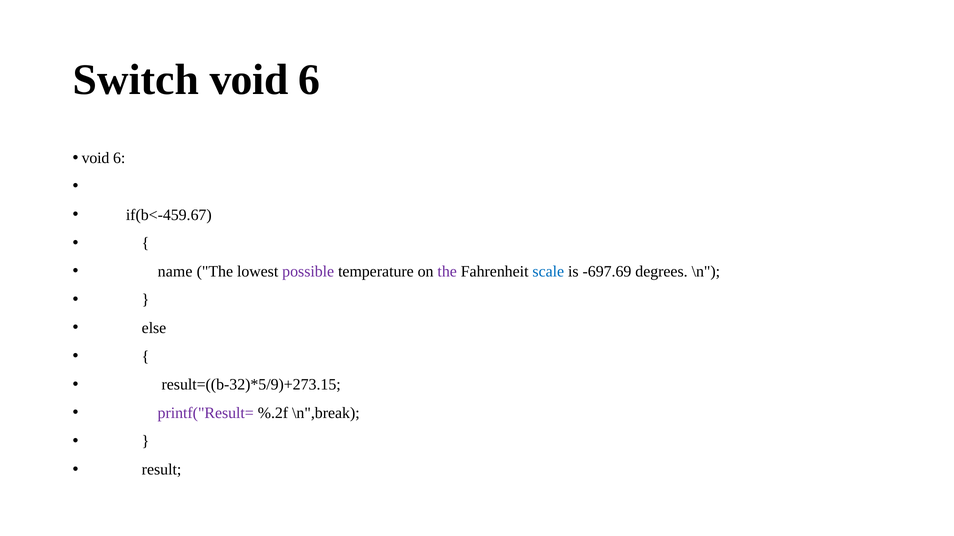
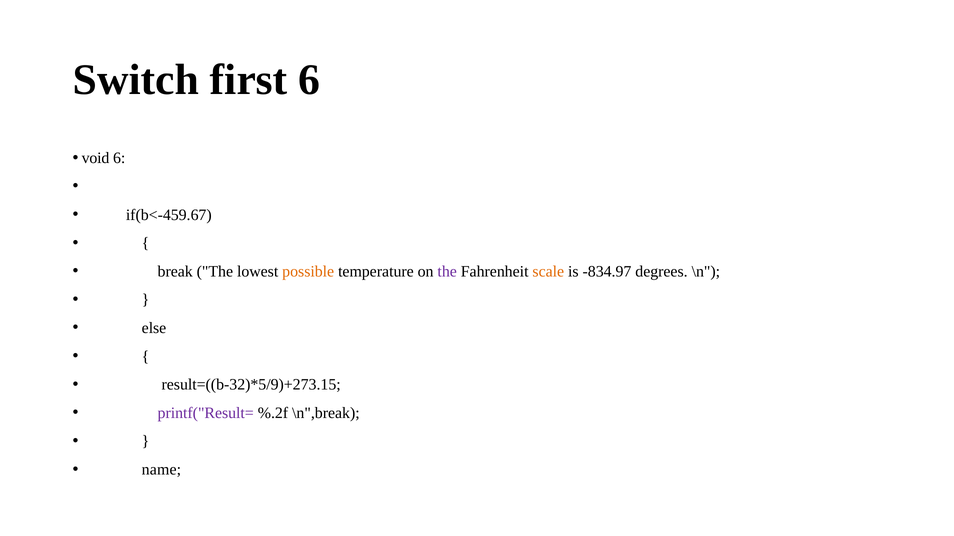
Switch void: void -> first (249, 80)
name: name -> break (175, 272)
possible colour: purple -> orange (308, 272)
scale colour: blue -> orange (548, 272)
-697.69: -697.69 -> -834.97 (607, 272)
result: result -> name (161, 470)
